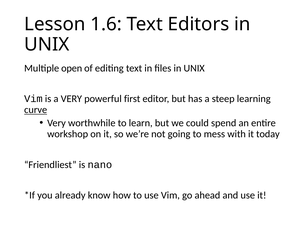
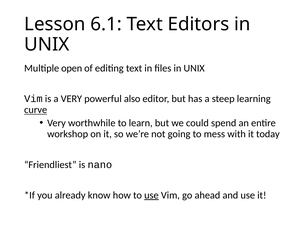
1.6: 1.6 -> 6.1 (106, 24)
first: first -> also (132, 99)
use underline: none -> present (151, 195)
